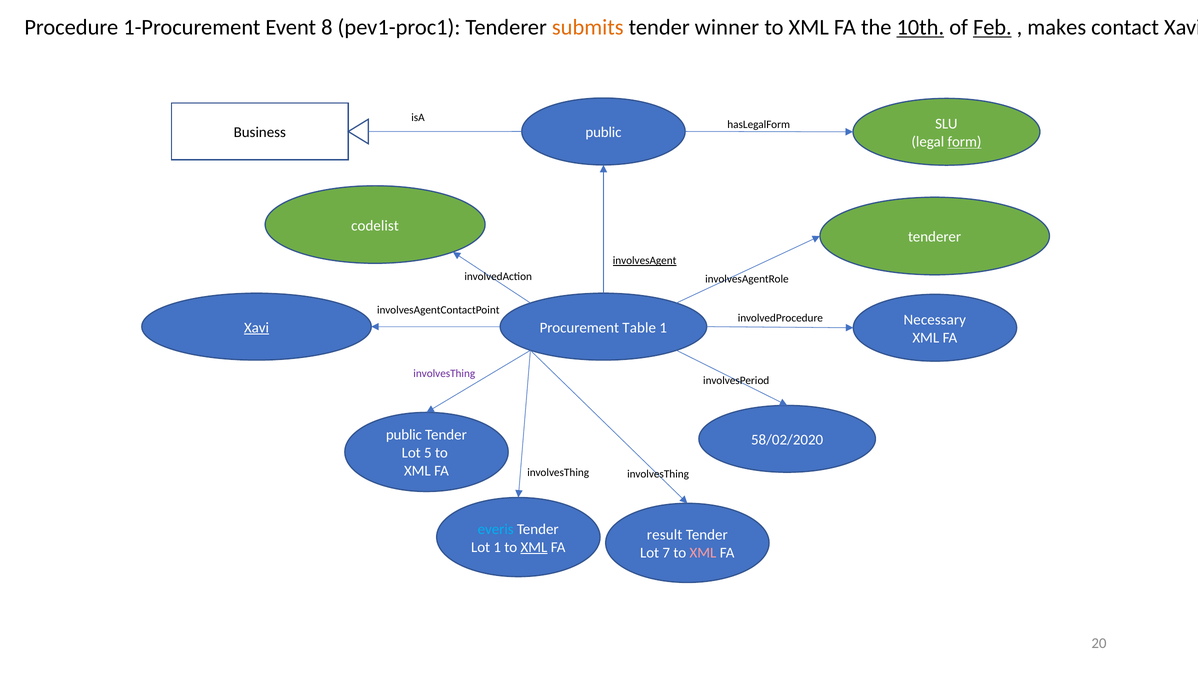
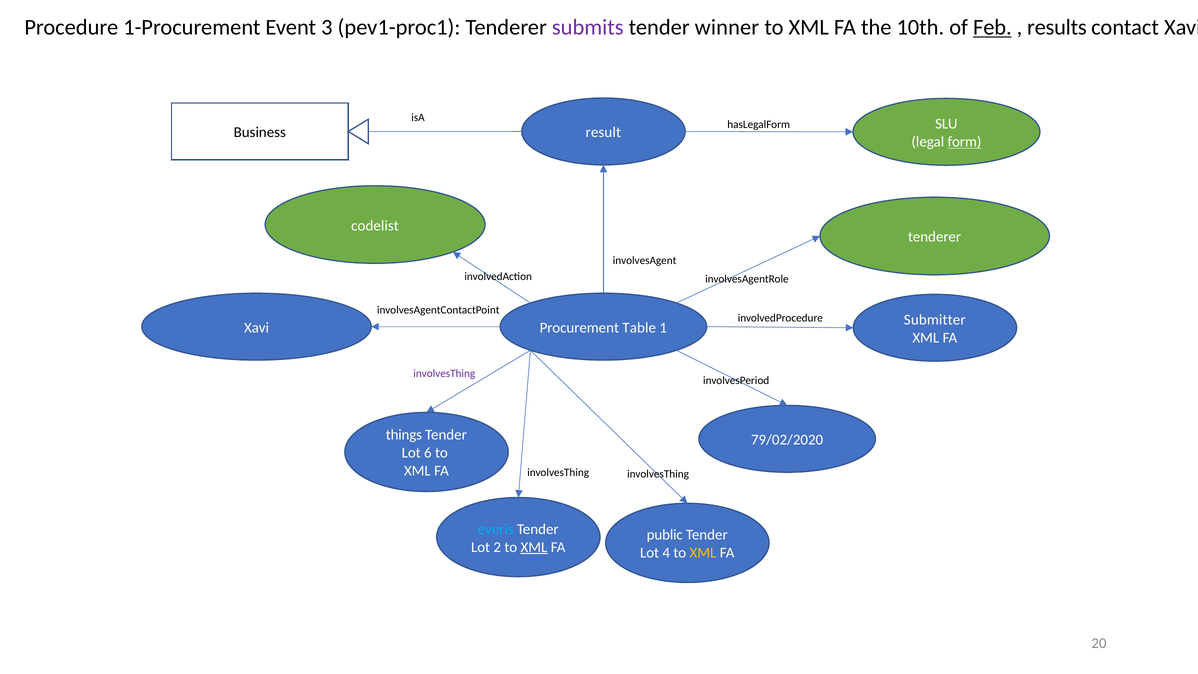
8: 8 -> 3 (327, 27)
submits colour: orange -> purple (588, 27)
10th underline: present -> none (920, 27)
makes: makes -> results (1057, 27)
public: public -> result (603, 132)
involvesAgent underline: present -> none (645, 261)
Necessary: Necessary -> Submitter (935, 320)
Xavi underline: present -> none (256, 328)
public: public -> things (404, 435)
58/02/2020: 58/02/2020 -> 79/02/2020 (787, 440)
5: 5 -> 6 (428, 453)
result: result -> public (665, 535)
Lot 1: 1 -> 2 (497, 547)
7: 7 -> 4 (666, 553)
XML colour: pink -> yellow (703, 553)
